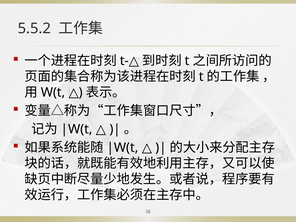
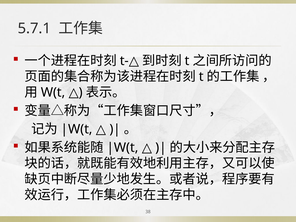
5.5.2: 5.5.2 -> 5.7.1 (34, 28)
